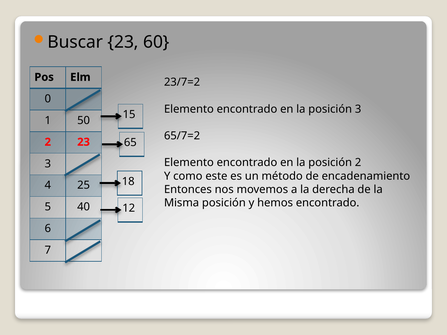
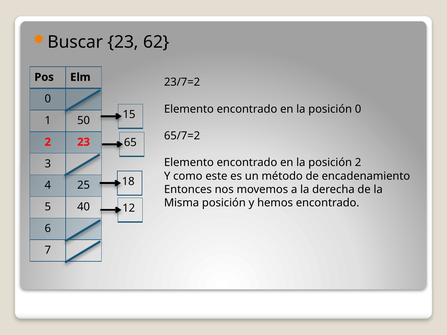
60: 60 -> 62 (156, 42)
posición 3: 3 -> 0 (358, 109)
